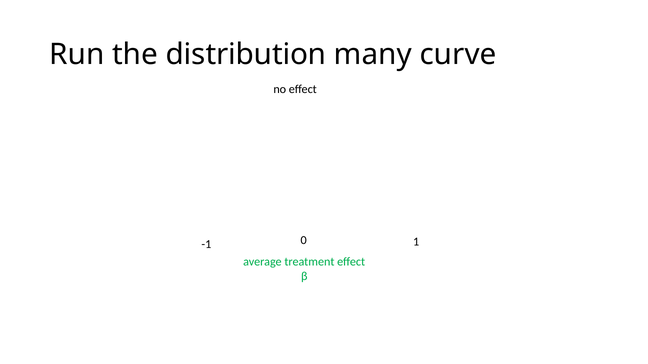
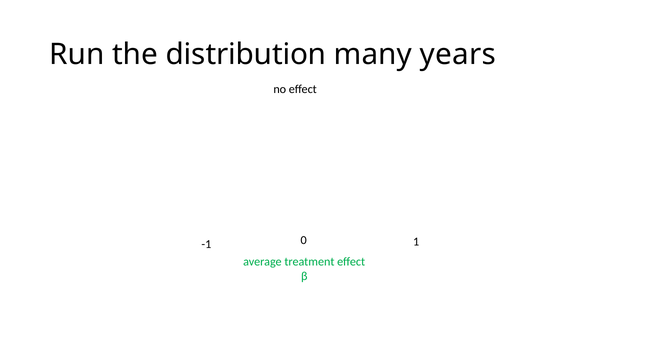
curve: curve -> years (458, 54)
